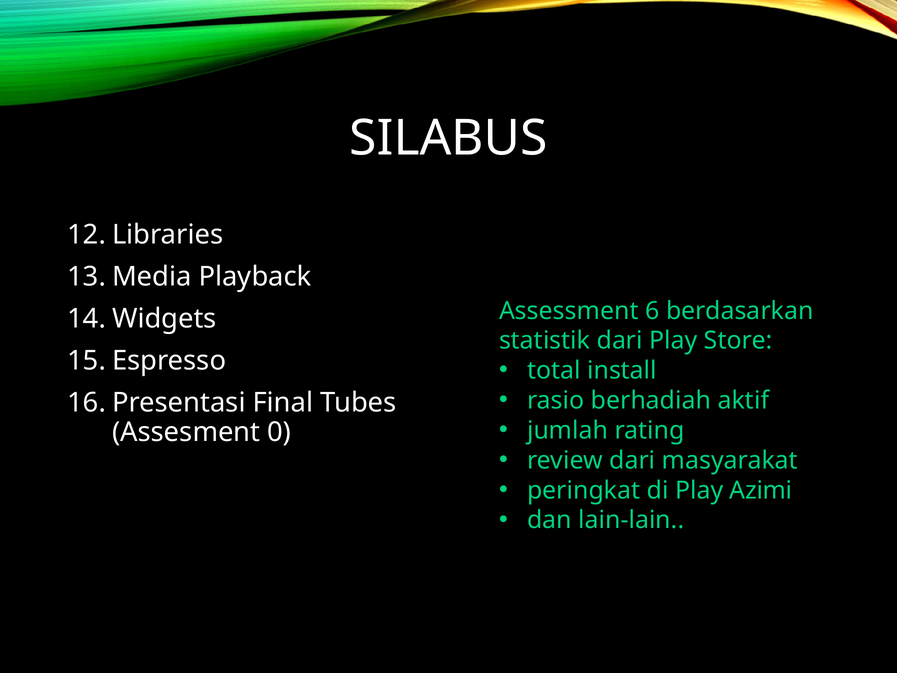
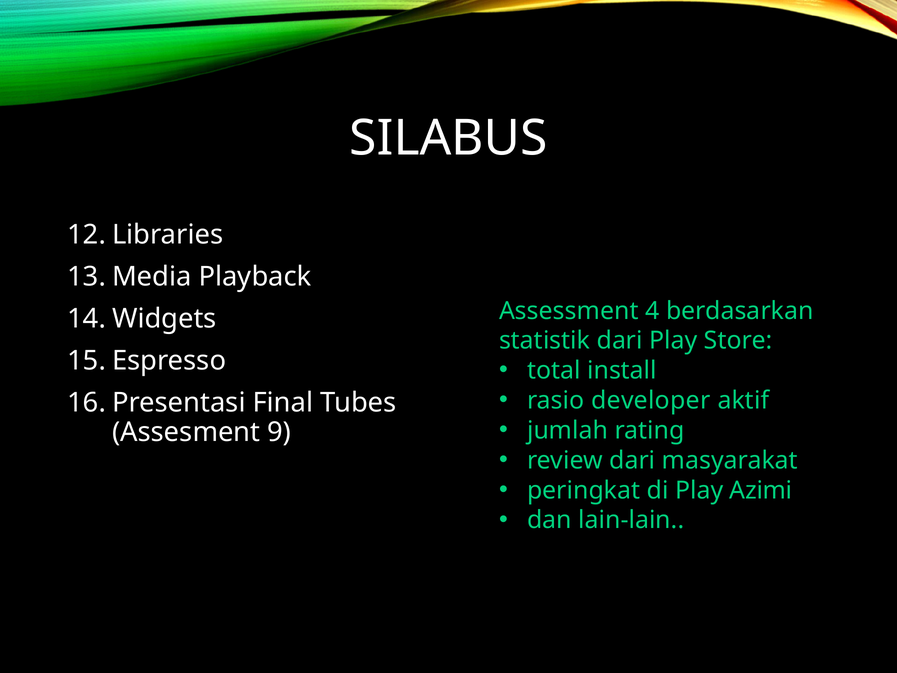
6: 6 -> 4 (652, 311)
berhadiah: berhadiah -> developer (651, 400)
0: 0 -> 9 (279, 432)
